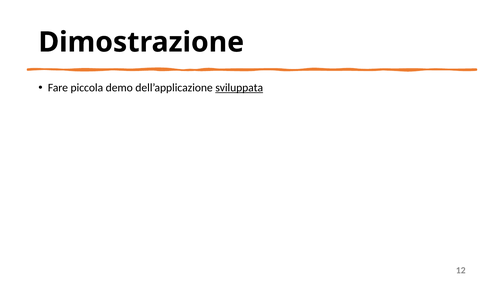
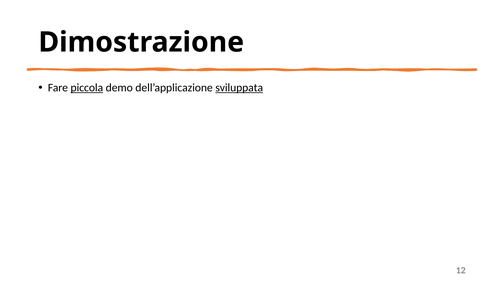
piccola underline: none -> present (87, 88)
